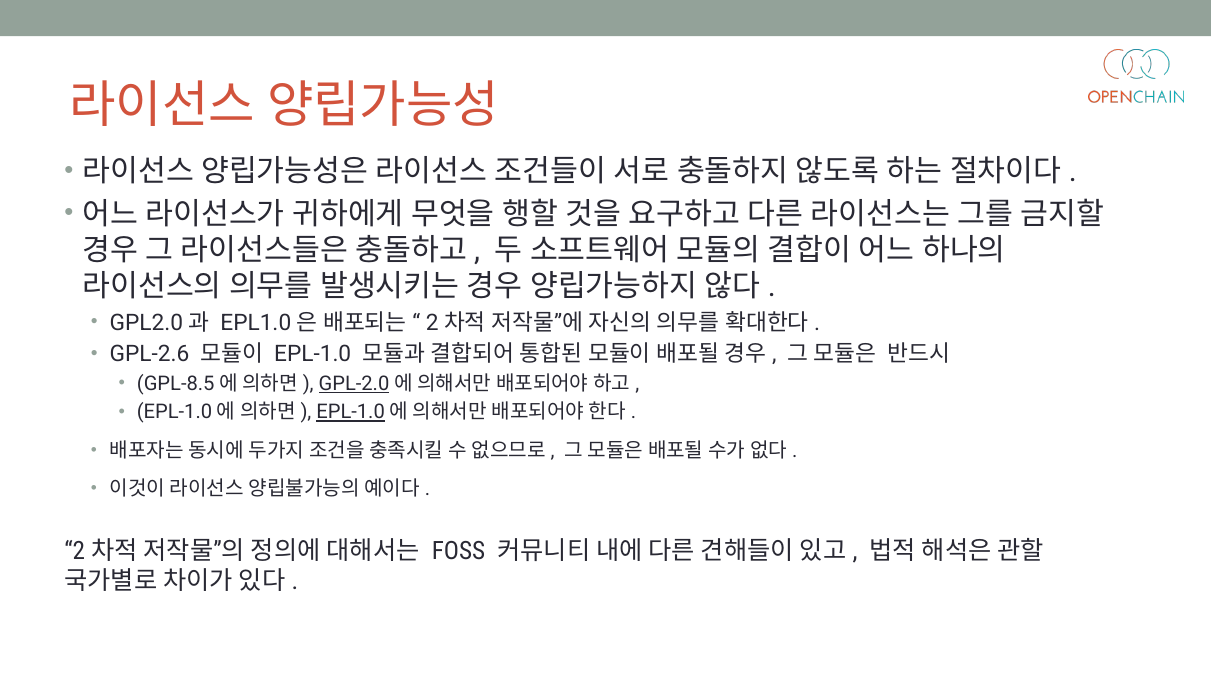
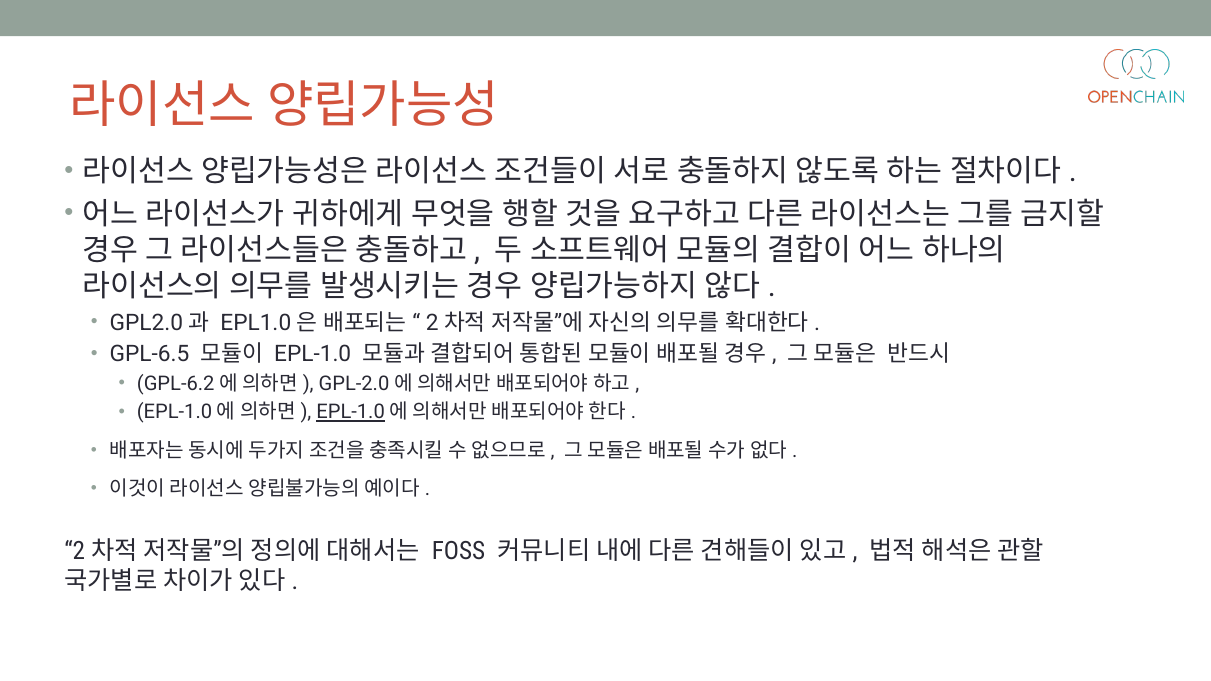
GPL-2.6: GPL-2.6 -> GPL-6.5 (149, 355)
GPL-8.5: GPL-8.5 -> GPL-6.2 (176, 384)
GPL-2.0 underline: present -> none (354, 384)
